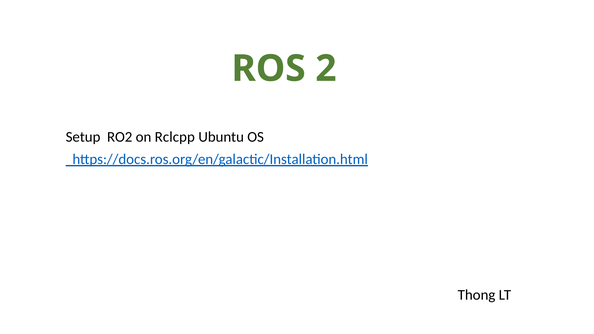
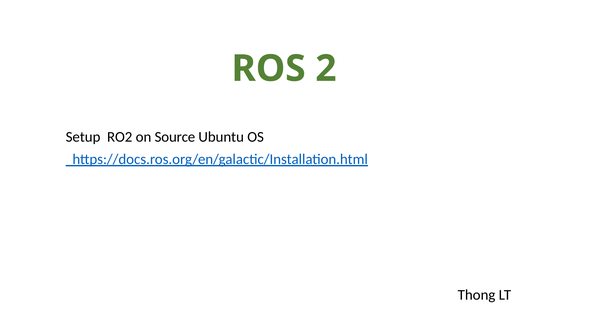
Rclcpp: Rclcpp -> Source (175, 137)
